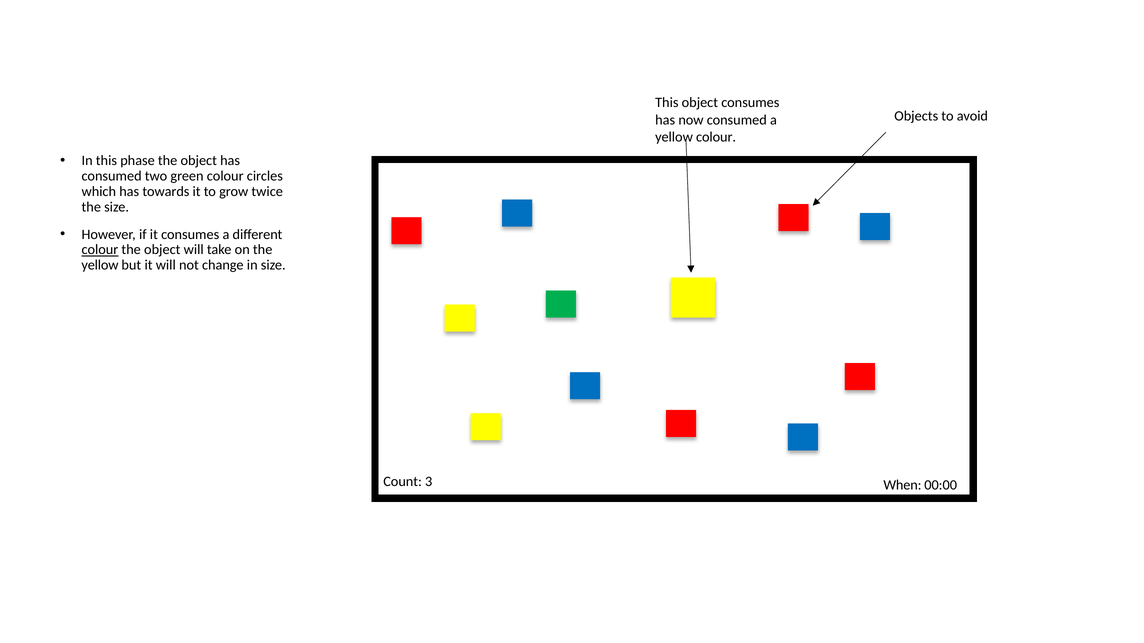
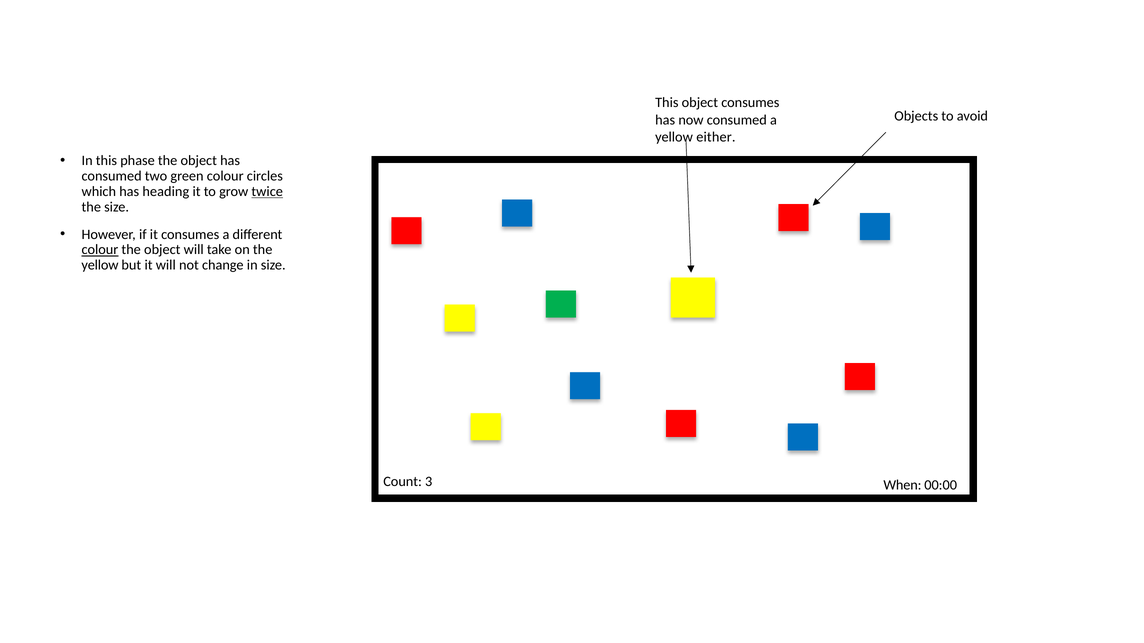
yellow colour: colour -> either (716, 137)
towards: towards -> heading (166, 192)
twice underline: none -> present (267, 192)
